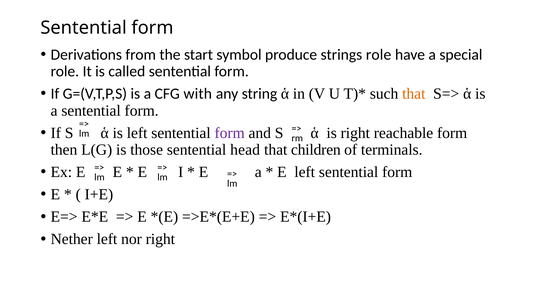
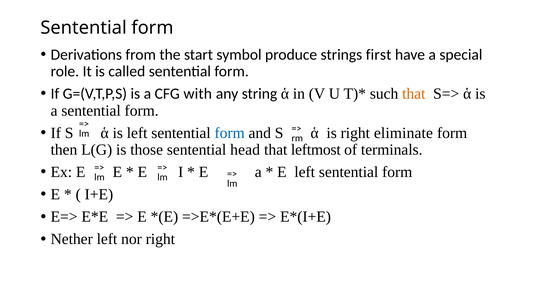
strings role: role -> first (379, 55)
form colour: purple -> blue (230, 133)
reachable: reachable -> eliminate (403, 133)
children: children -> leftmost (316, 150)
